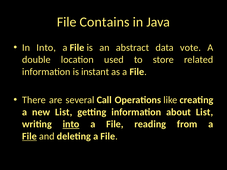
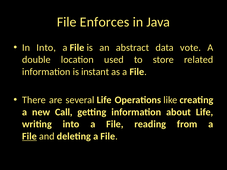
Contains: Contains -> Enforces (105, 22)
several Call: Call -> Life (104, 100)
new List: List -> Call (64, 112)
about List: List -> Life (205, 112)
into underline: present -> none (71, 124)
